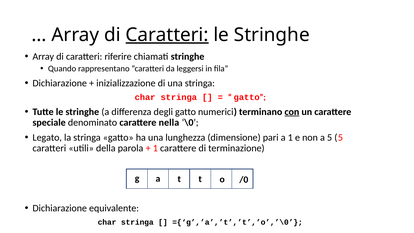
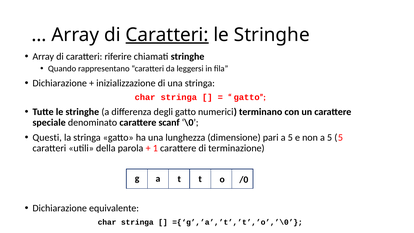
con underline: present -> none (292, 112)
nella: nella -> scanf (169, 122)
Legato: Legato -> Questi (47, 137)
pari a 1: 1 -> 5 (290, 137)
